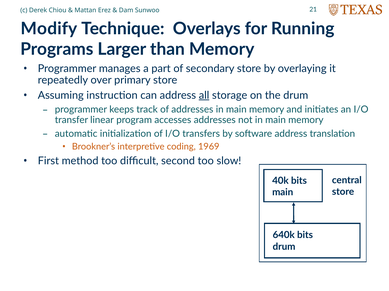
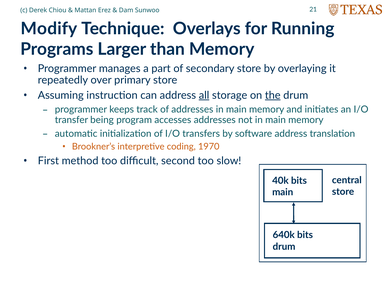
the underline: none -> present (273, 95)
linear: linear -> being (102, 120)
1969: 1969 -> 1970 (209, 147)
